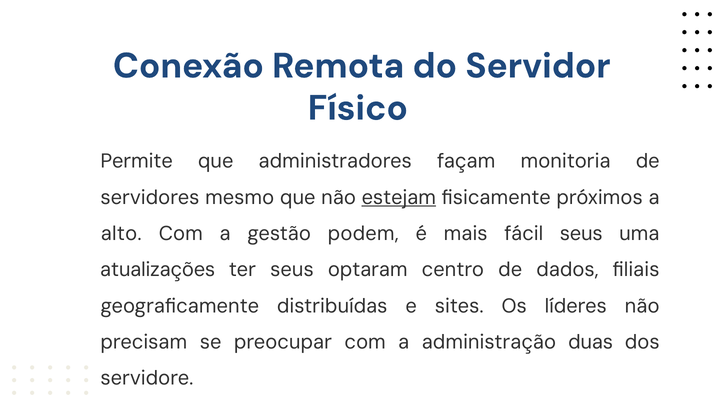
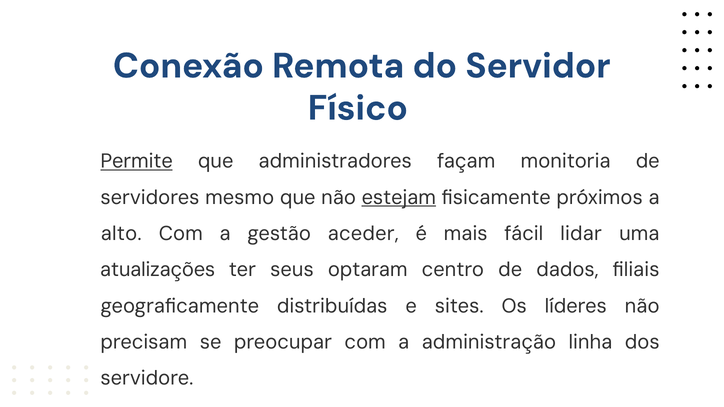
Permite underline: none -> present (137, 161)
podem: podem -> aceder (363, 234)
fácil seus: seus -> lidar (581, 234)
duas: duas -> linha (590, 342)
